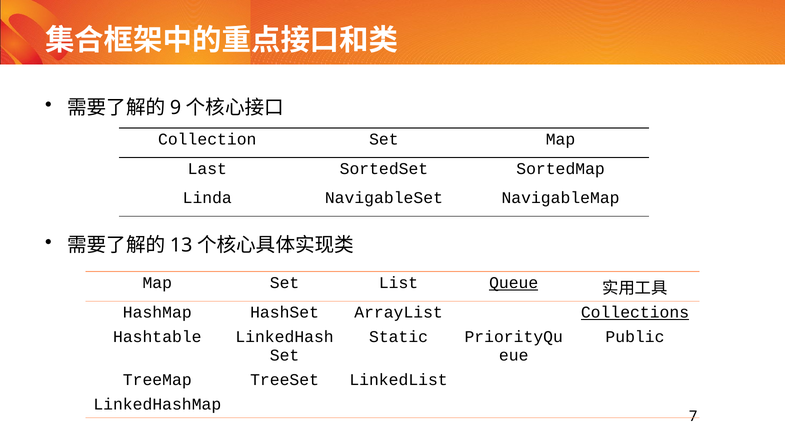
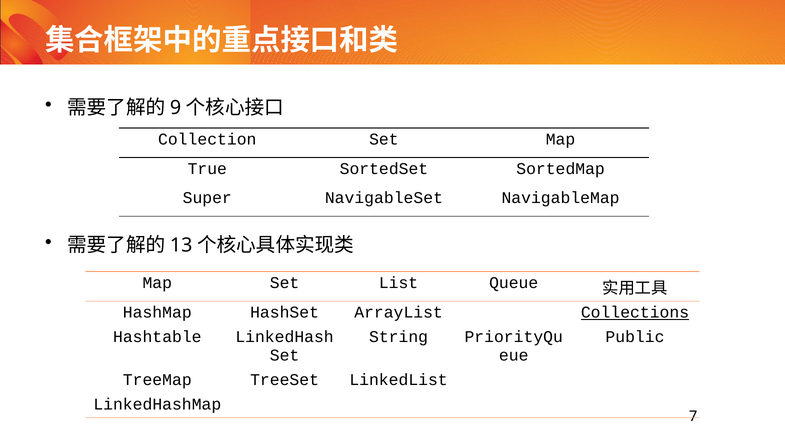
Last: Last -> True (207, 168)
Linda: Linda -> Super (207, 198)
Queue underline: present -> none (514, 282)
Static: Static -> String (399, 337)
